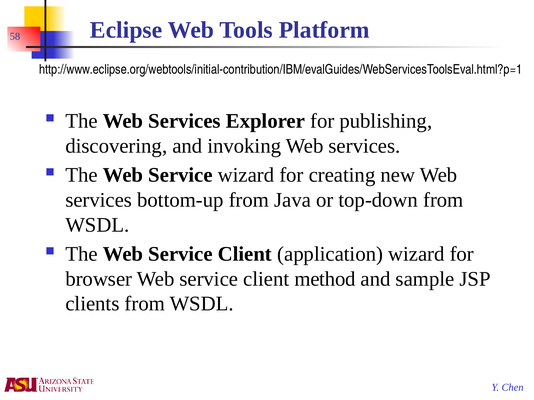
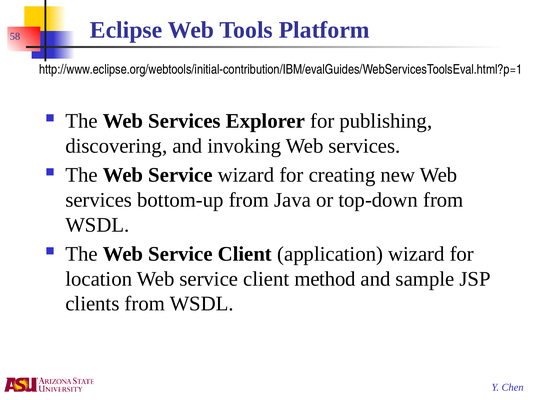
browser: browser -> location (99, 279)
